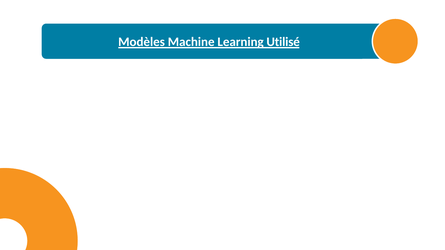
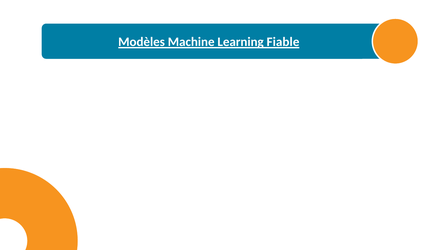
Utilisé: Utilisé -> Fiable (283, 42)
